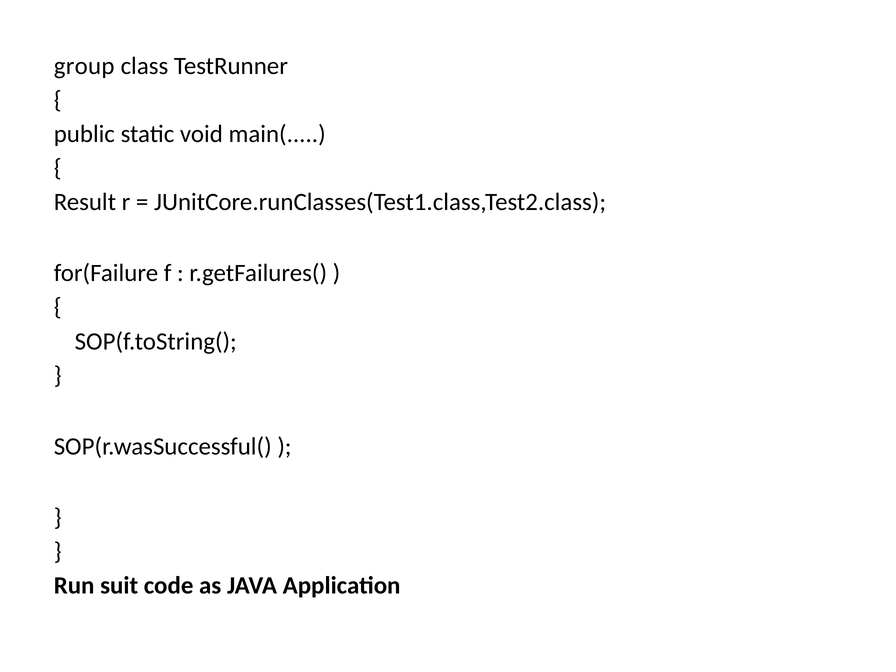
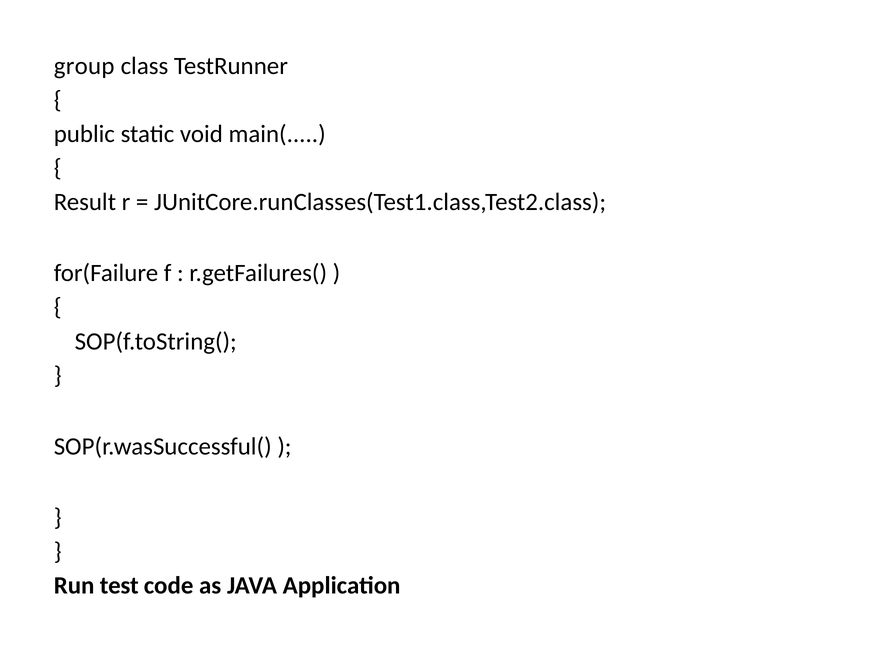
suit: suit -> test (119, 586)
